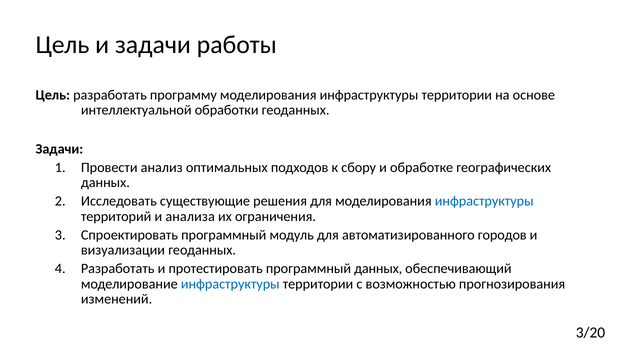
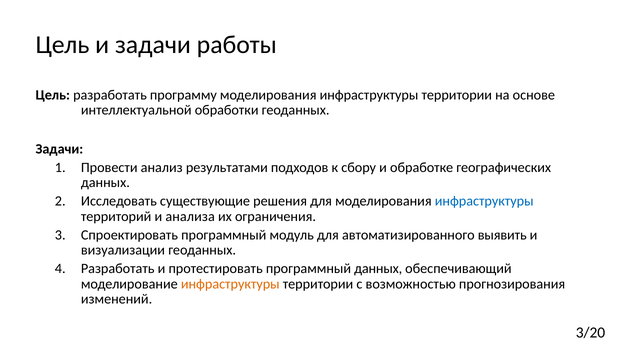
оптимальных: оптимальных -> результатами (227, 167)
городов: городов -> выявить (502, 235)
инфраструктуры colour: blue -> orange (230, 284)
